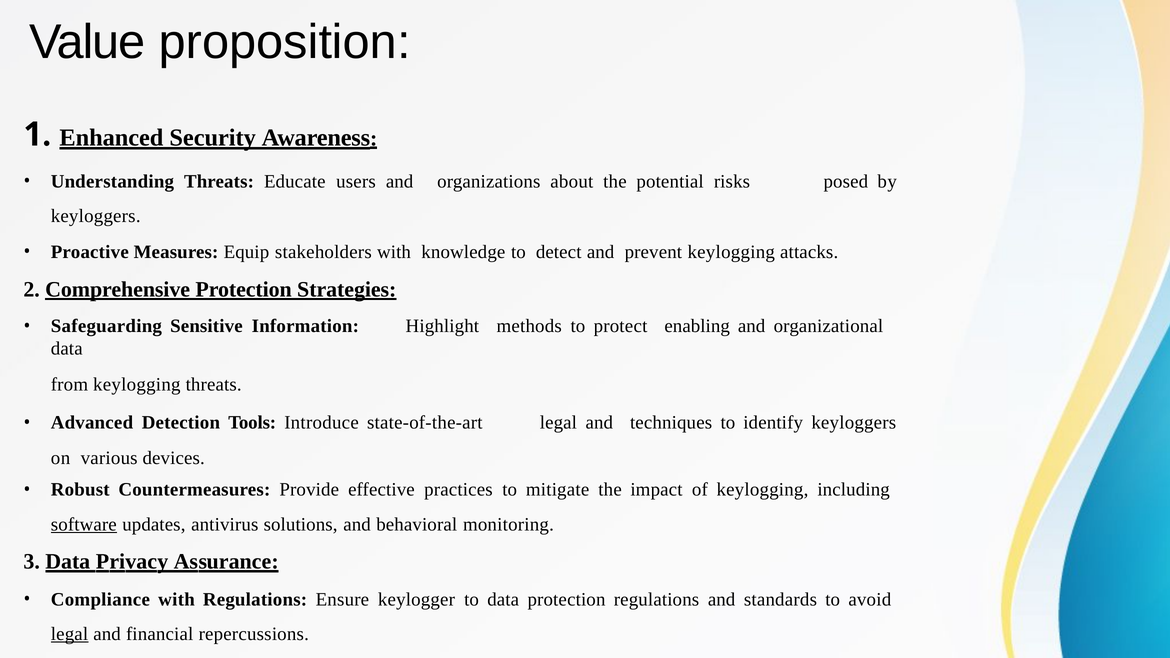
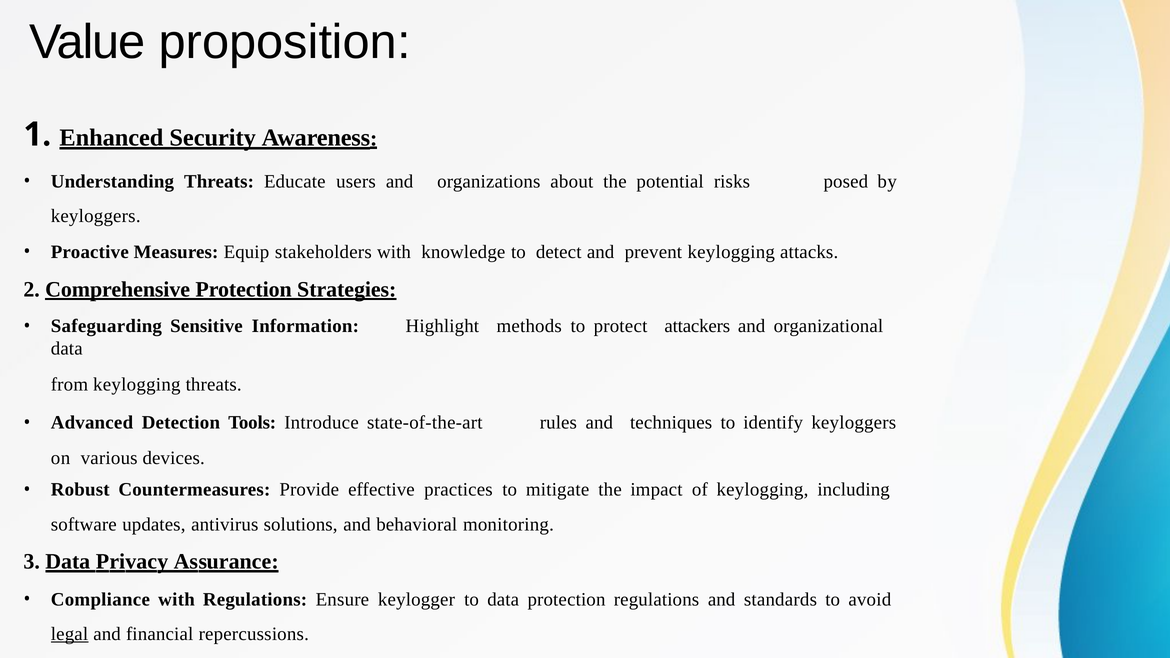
enabling: enabling -> attackers (697, 326)
state-of-the-art legal: legal -> rules (558, 423)
software underline: present -> none (84, 524)
